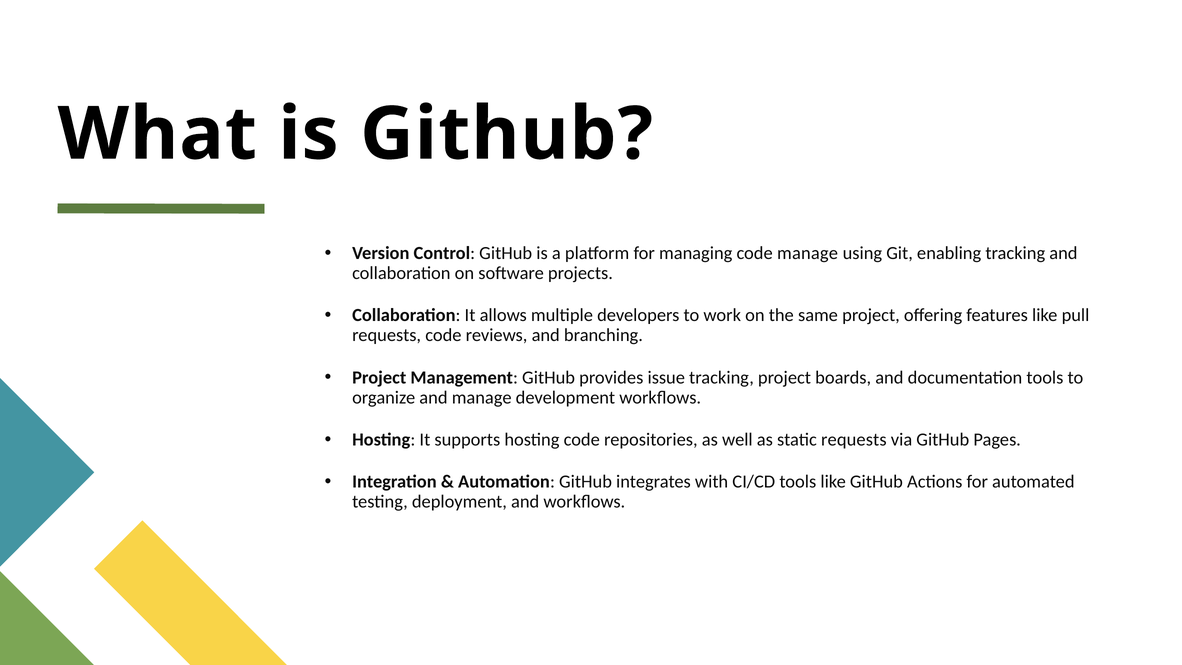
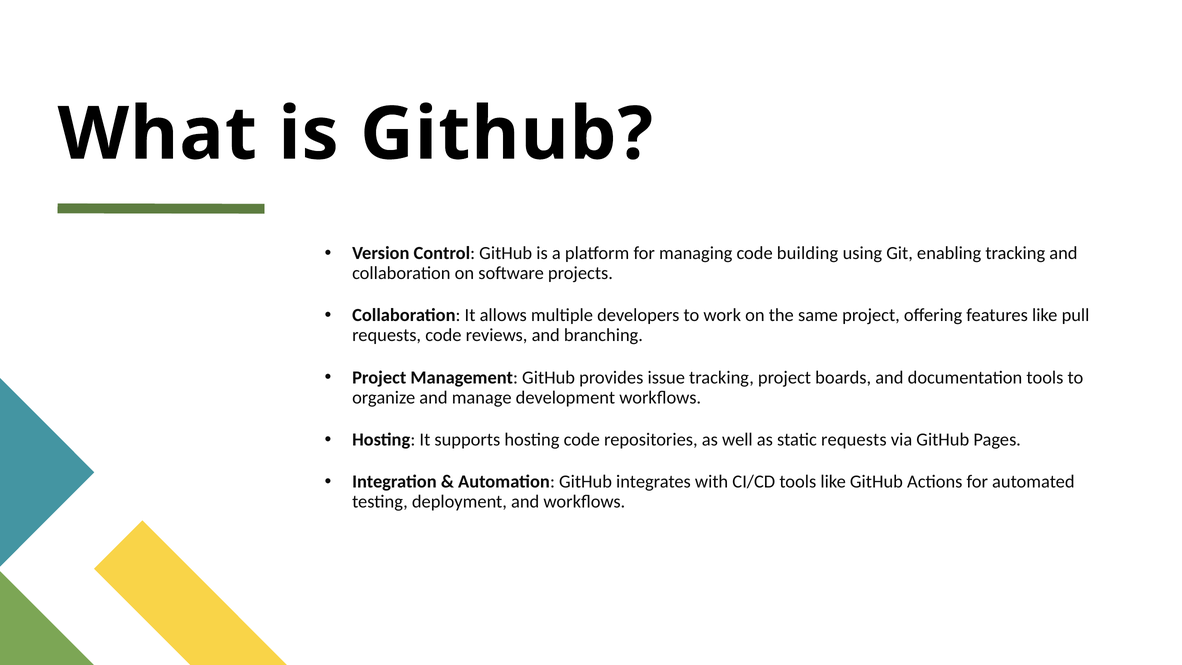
code manage: manage -> building (808, 253)
